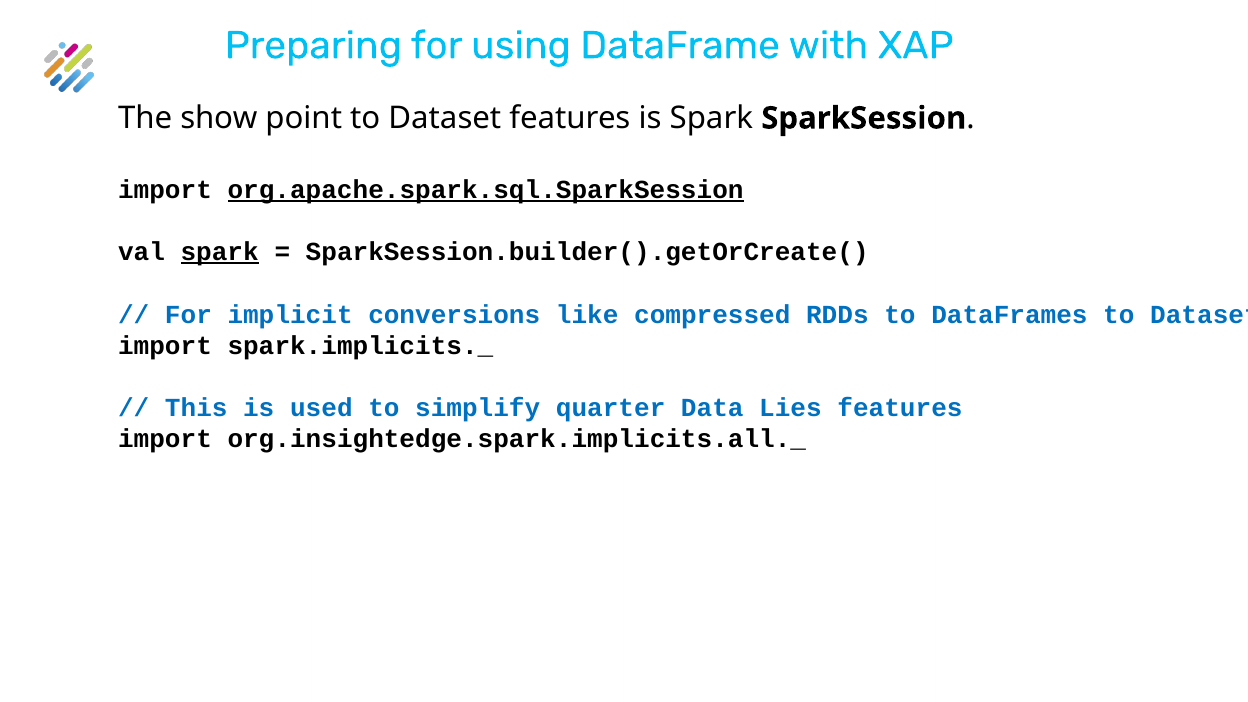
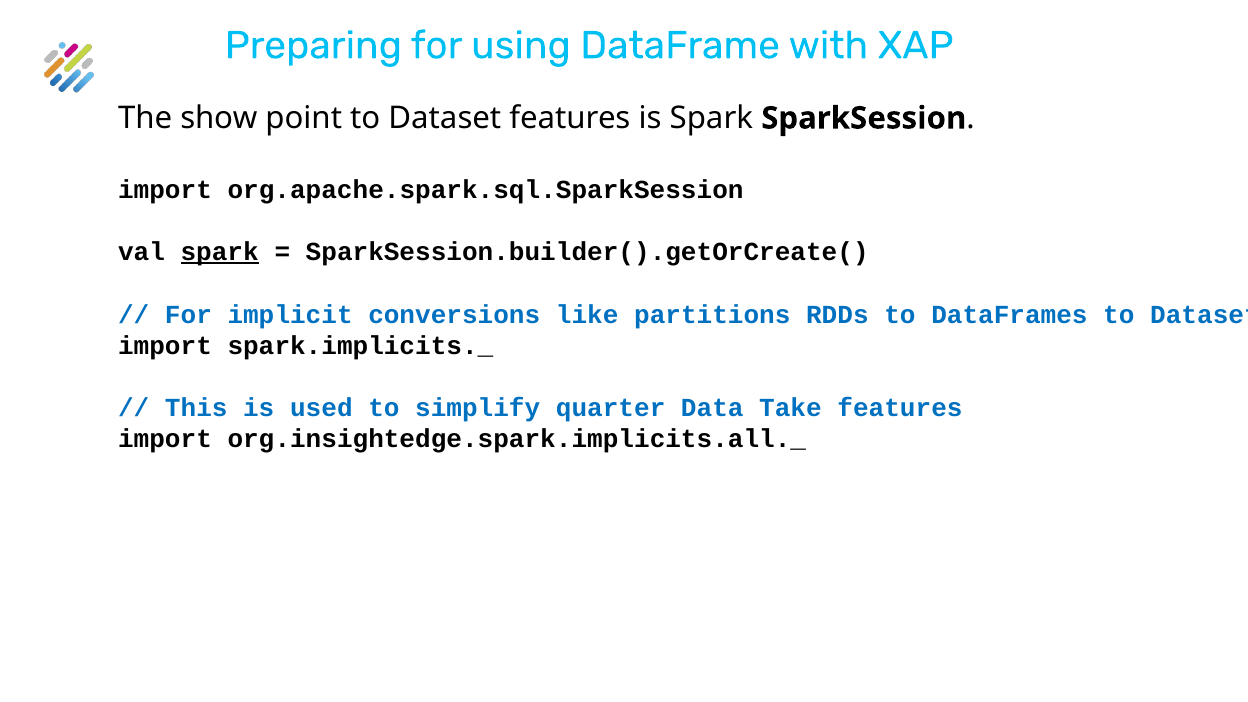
org.apache.spark.sql.SparkSession underline: present -> none (486, 190)
compressed: compressed -> partitions (712, 314)
Lies: Lies -> Take (790, 408)
